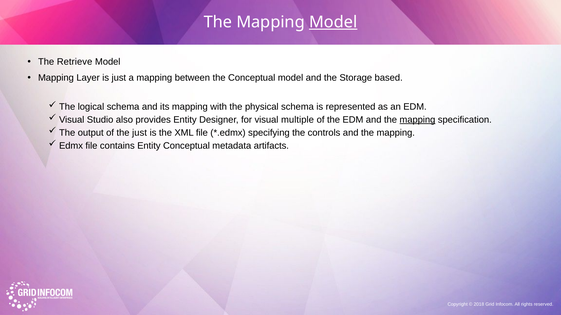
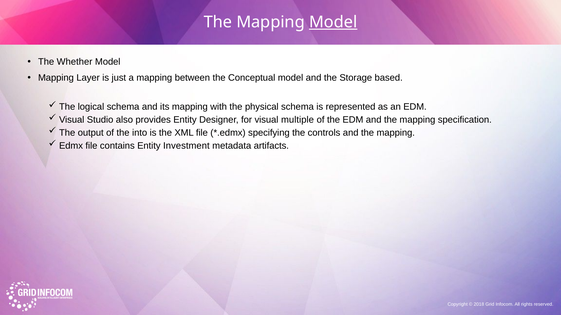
Retrieve: Retrieve -> Whether (75, 62)
mapping underline: present -> none (417, 120)
the just: just -> into (140, 133)
Entity Conceptual: Conceptual -> Investment (186, 146)
